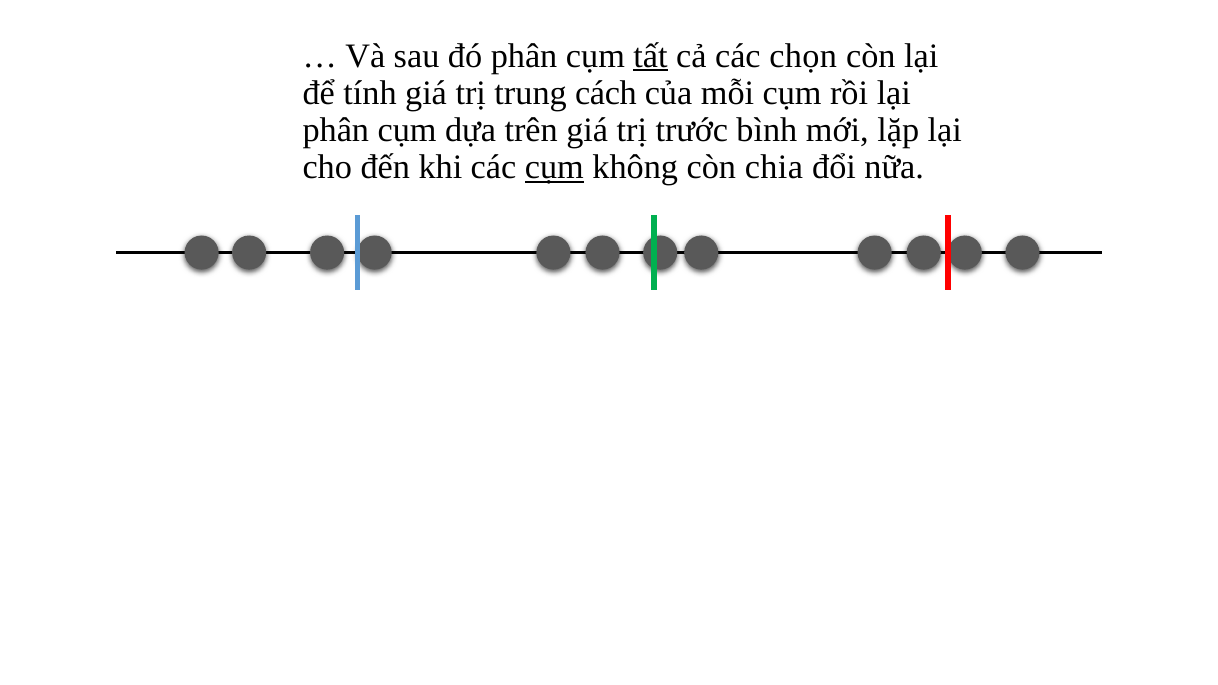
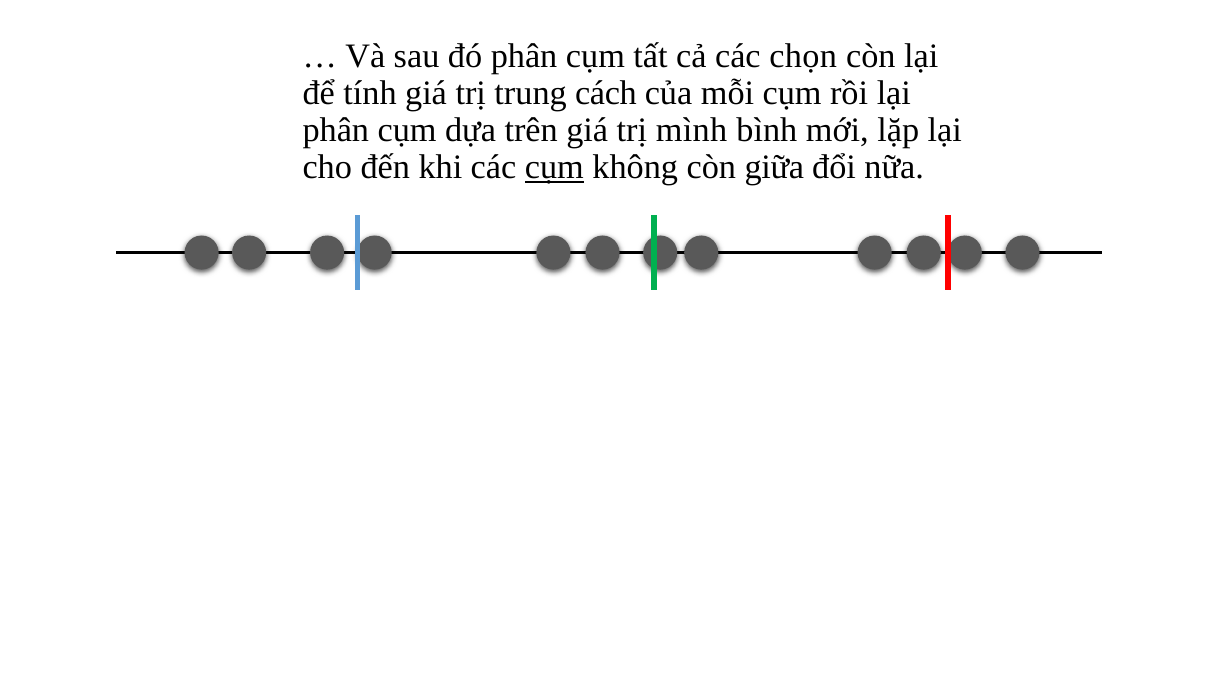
tất underline: present -> none (651, 56)
trước: trước -> mình (692, 130)
chia: chia -> giữa (774, 167)
